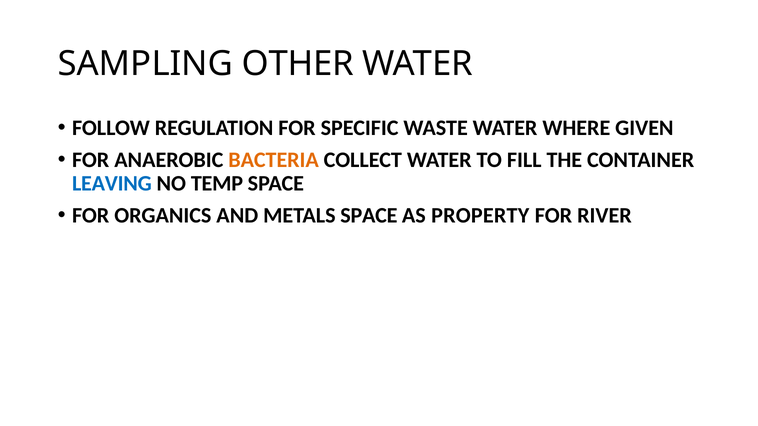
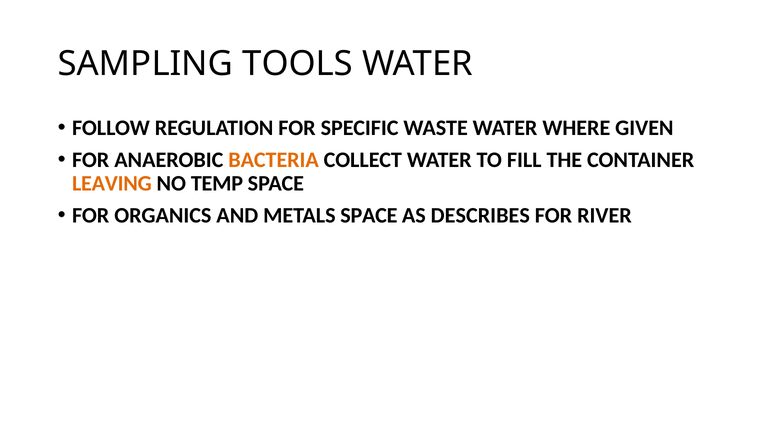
OTHER: OTHER -> TOOLS (298, 64)
LEAVING colour: blue -> orange (112, 184)
PROPERTY: PROPERTY -> DESCRIBES (480, 216)
